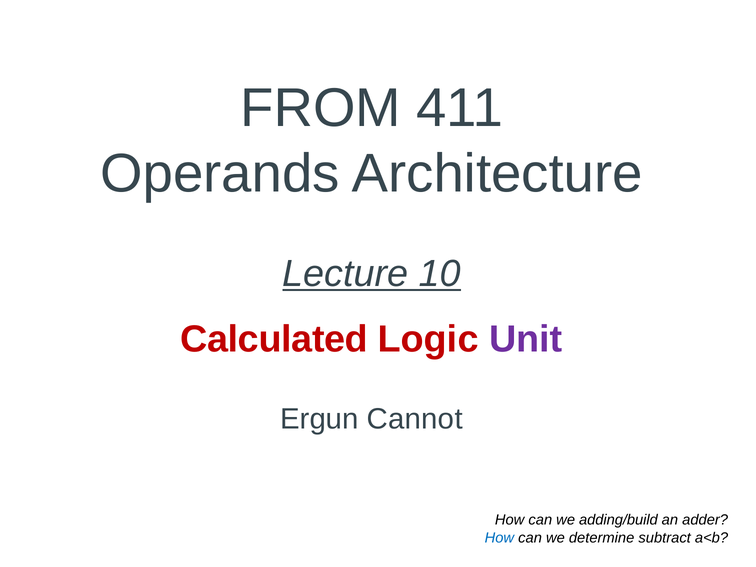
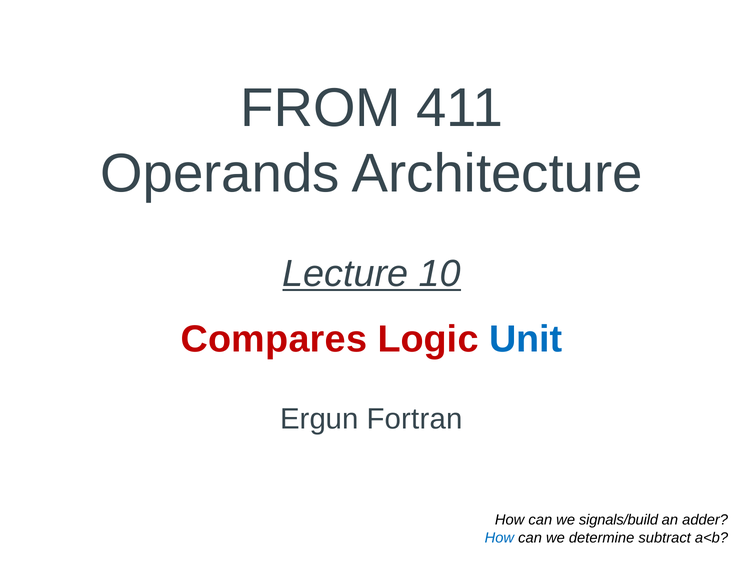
Calculated: Calculated -> Compares (274, 339)
Unit colour: purple -> blue (526, 339)
Cannot: Cannot -> Fortran (415, 419)
adding/build: adding/build -> signals/build (618, 520)
